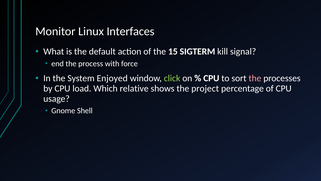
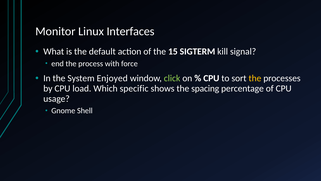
the colour: pink -> yellow (255, 78)
relative: relative -> specific (134, 88)
project: project -> spacing (205, 88)
